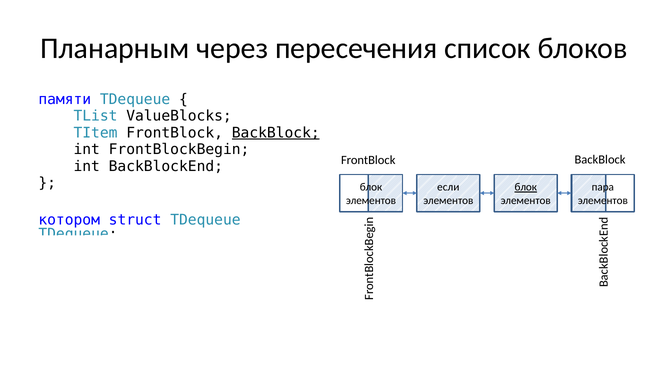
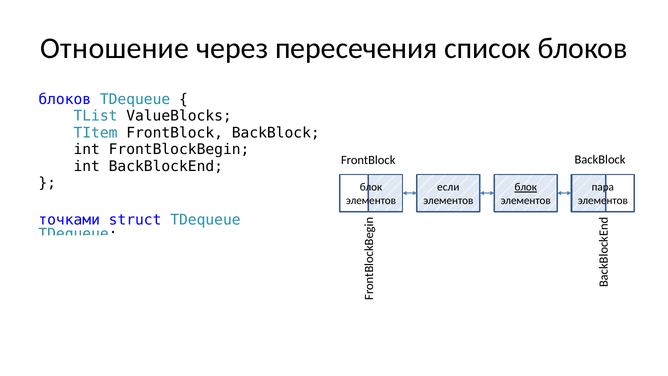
Планарным: Планарным -> Отношение (115, 48)
памяти: памяти -> блоков (65, 99)
BackBlock underline: present -> none (276, 133)
котором: котором -> точками (69, 220)
